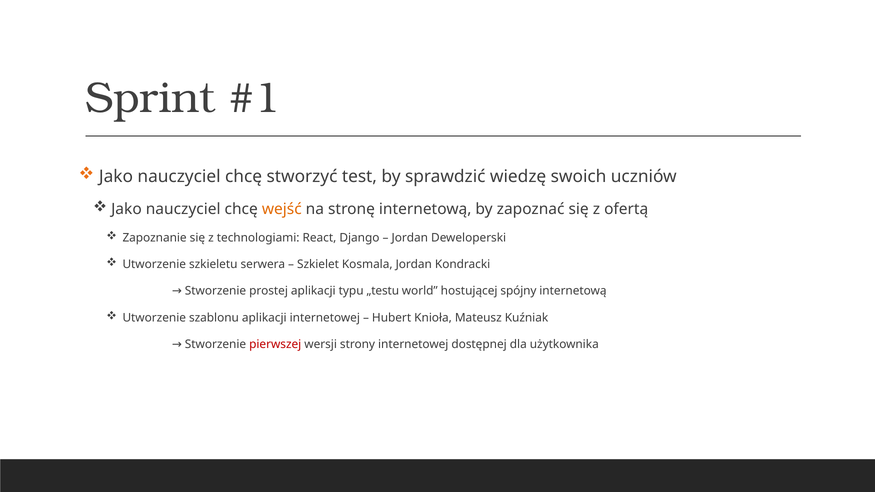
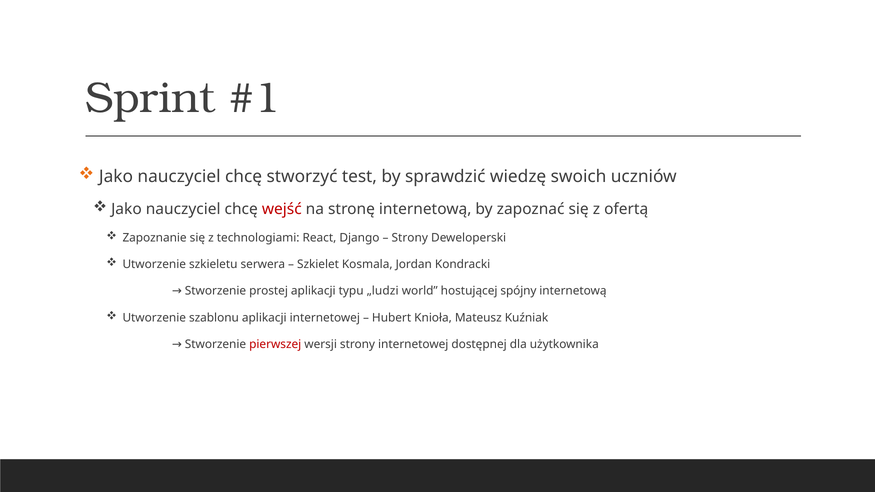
wejść colour: orange -> red (282, 209)
Jordan: Jordan -> Strony (410, 238)
„testu: „testu -> „ludzi (383, 291)
